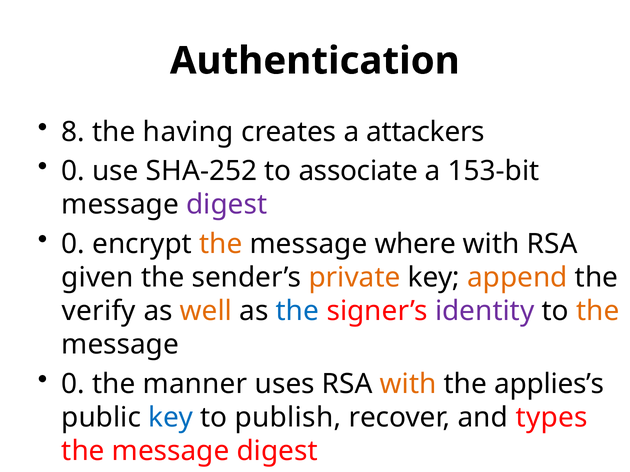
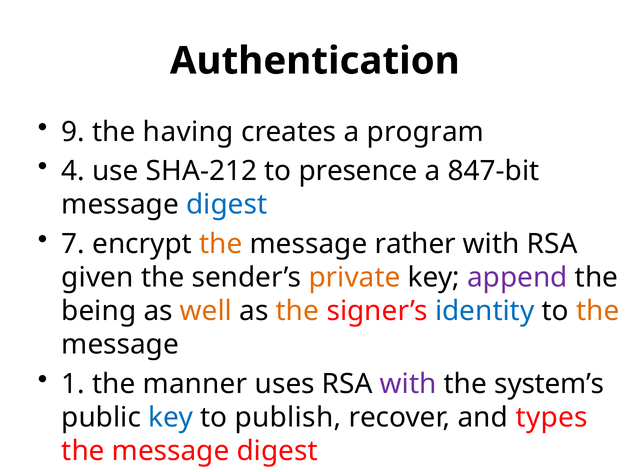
8: 8 -> 9 (73, 132)
attackers: attackers -> program (425, 132)
0: 0 -> 4 (73, 171)
SHA-252: SHA-252 -> SHA-212 (202, 171)
associate: associate -> presence (358, 171)
153-bit: 153-bit -> 847-bit (494, 171)
digest colour: purple -> blue (227, 205)
0: 0 -> 7 (73, 244)
where: where -> rather (415, 244)
append colour: orange -> purple (517, 278)
verify: verify -> being (99, 311)
the colour: blue -> orange (297, 311)
identity colour: purple -> blue (485, 311)
0: 0 -> 1 (73, 384)
with colour: orange -> purple (408, 384)
applies’s: applies’s -> system’s (549, 384)
